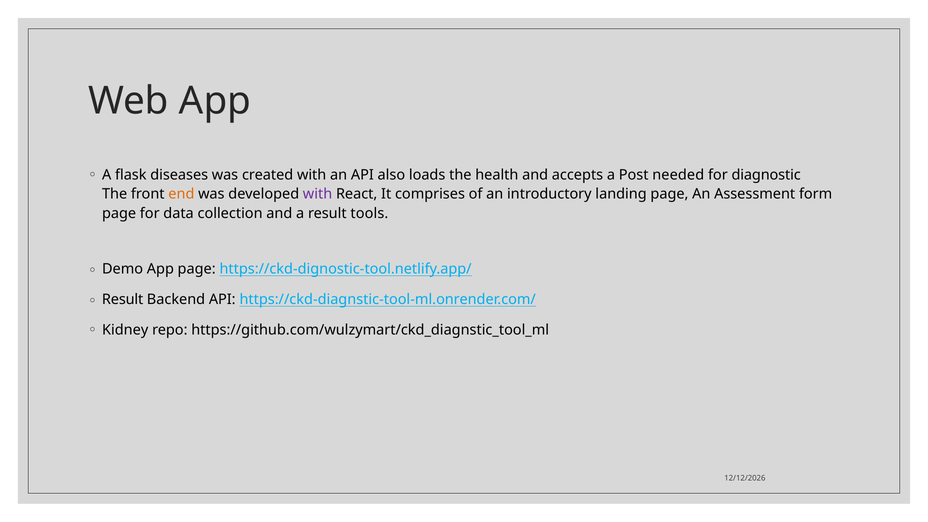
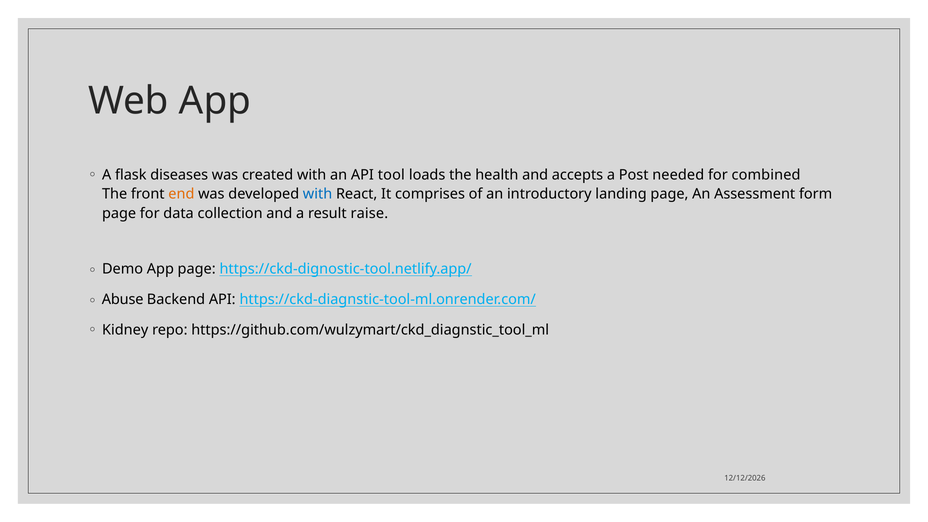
also: also -> tool (391, 175)
diagnostic: diagnostic -> combined (766, 175)
with colour: purple -> blue (318, 194)
tools: tools -> raise (369, 213)
Result: Result -> Abuse (123, 300)
